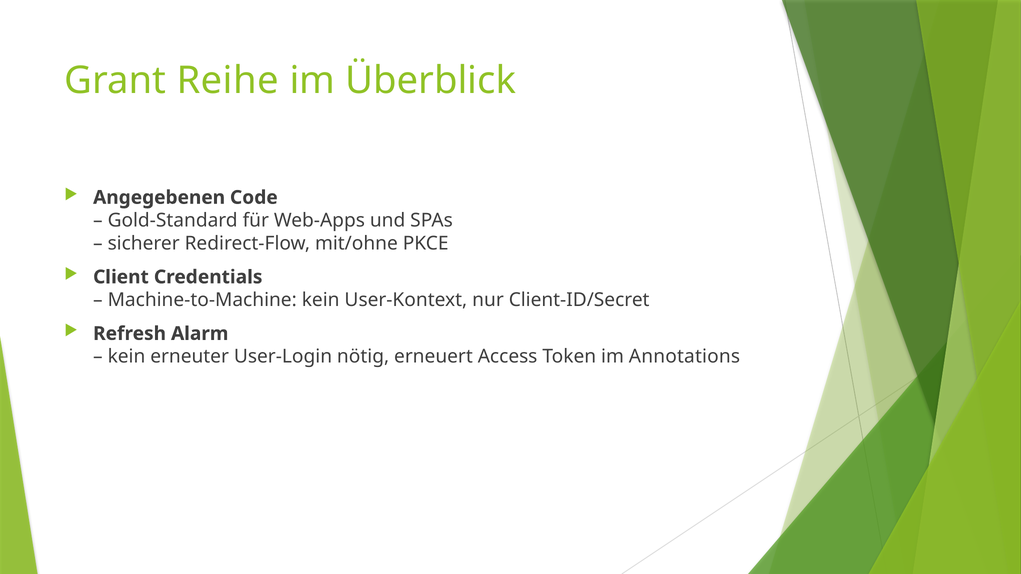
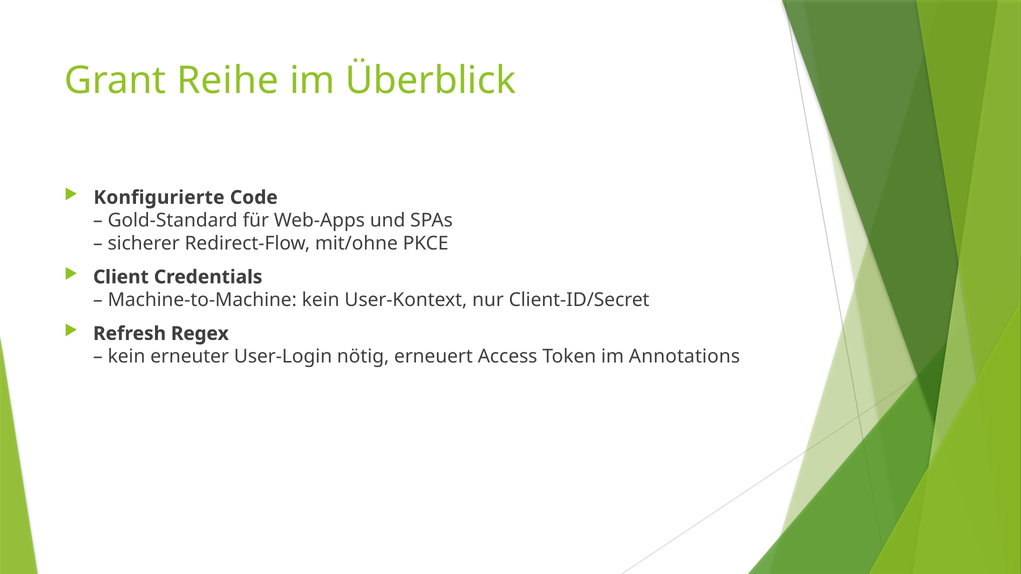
Angegebenen: Angegebenen -> Konfigurierte (159, 198)
Alarm: Alarm -> Regex (200, 334)
